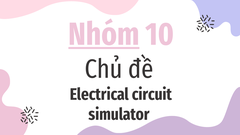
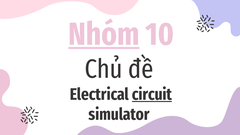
circuit underline: none -> present (152, 94)
